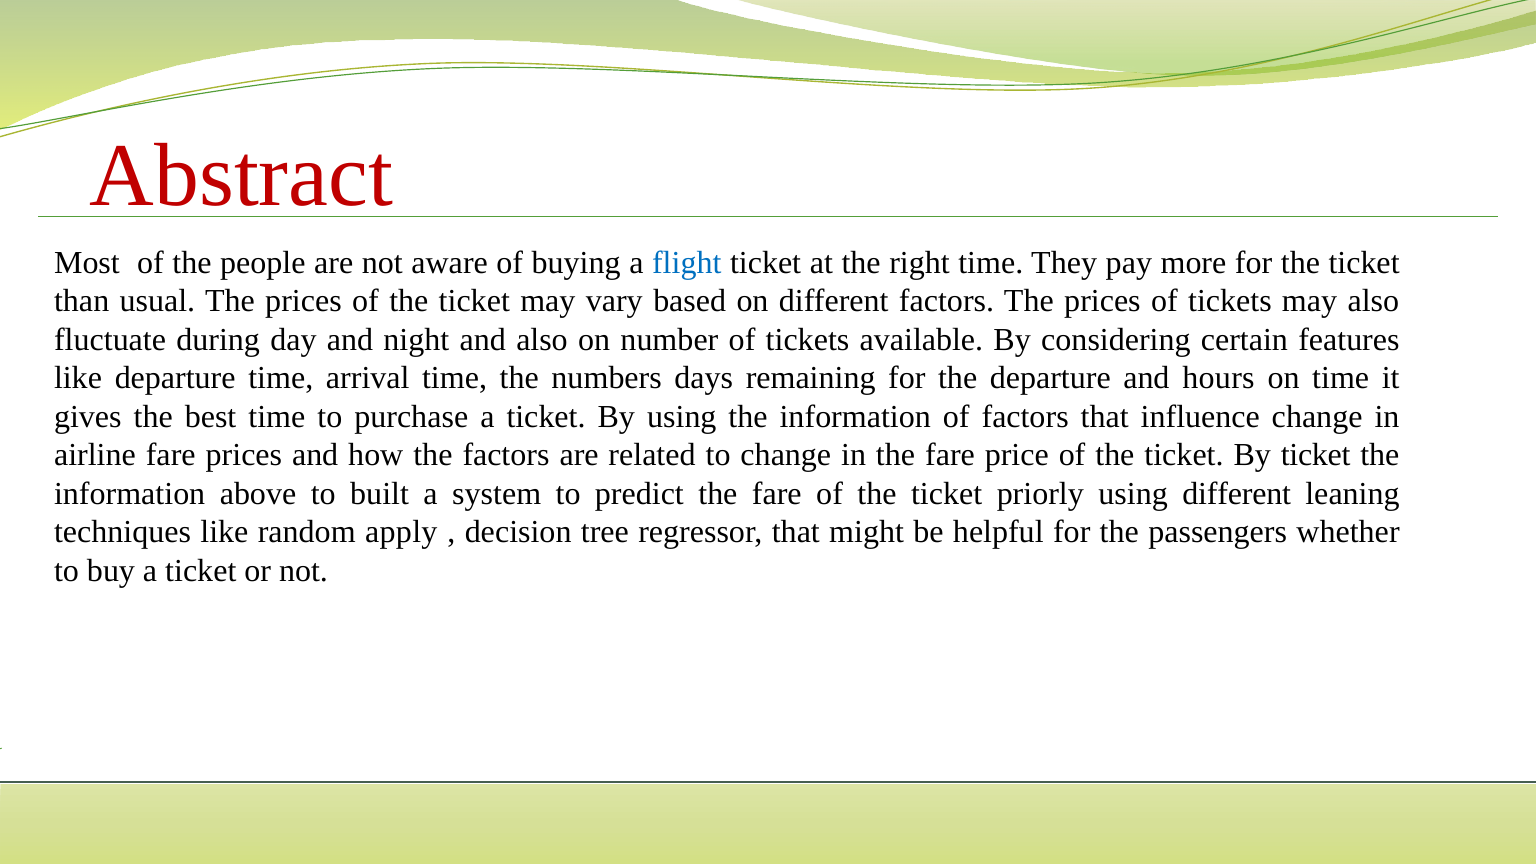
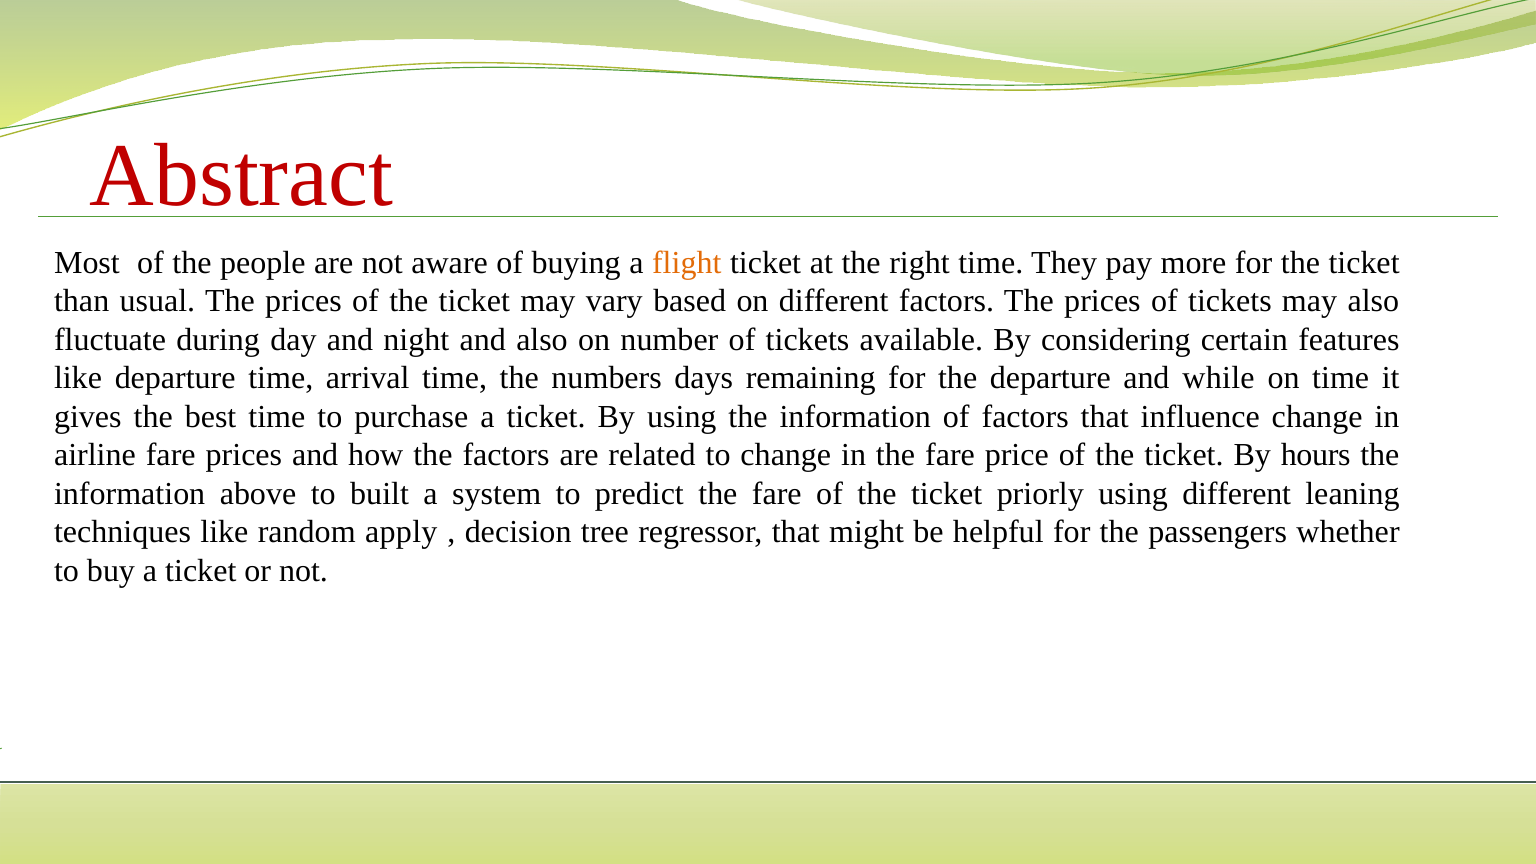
flight colour: blue -> orange (687, 263)
hours: hours -> while (1218, 378)
By ticket: ticket -> hours (1316, 455)
